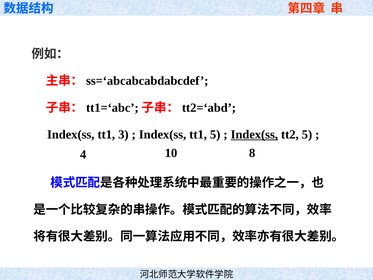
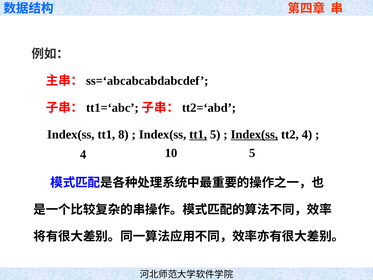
3: 3 -> 8 (123, 134)
tt1 underline: none -> present (198, 134)
tt2 5: 5 -> 4 (307, 134)
10 8: 8 -> 5 (252, 153)
